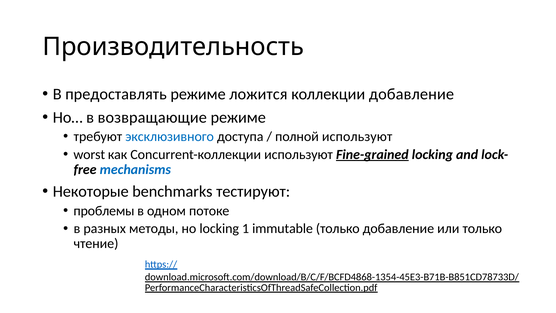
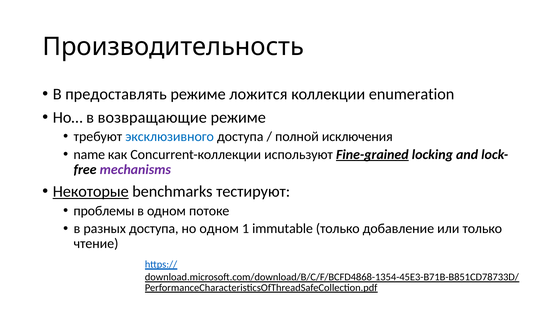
коллекции добавление: добавление -> enumeration (412, 94)
полной используют: используют -> исключения (357, 136)
worst: worst -> name (89, 154)
mechanisms colour: blue -> purple (135, 169)
Некоторые underline: none -> present (91, 191)
разных методы: методы -> доступа (154, 228)
но locking: locking -> одном (219, 228)
